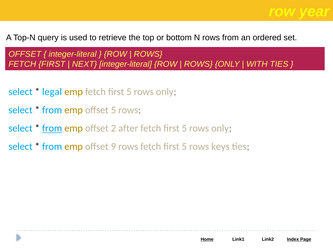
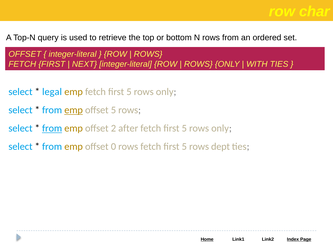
year: year -> char (315, 12)
emp underline: none -> present (74, 110)
9: 9 -> 0 (113, 147)
keys: keys -> dept (220, 147)
